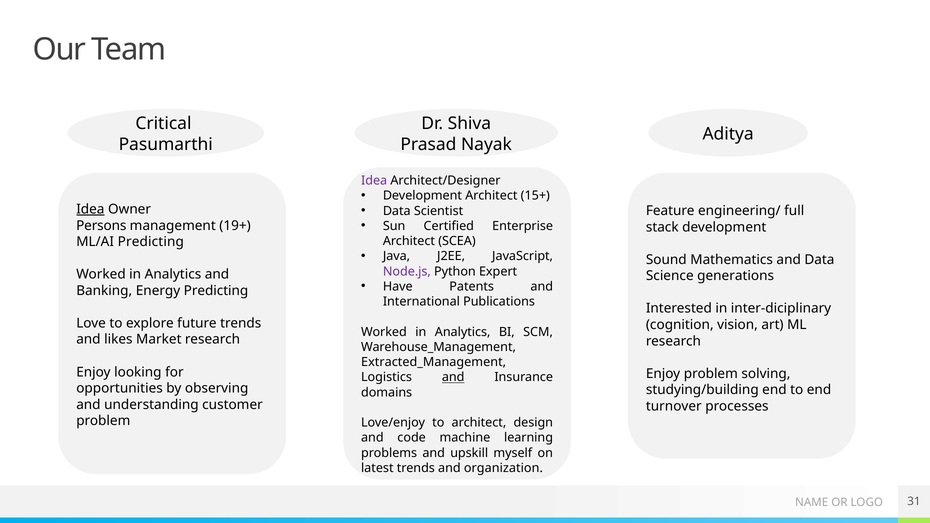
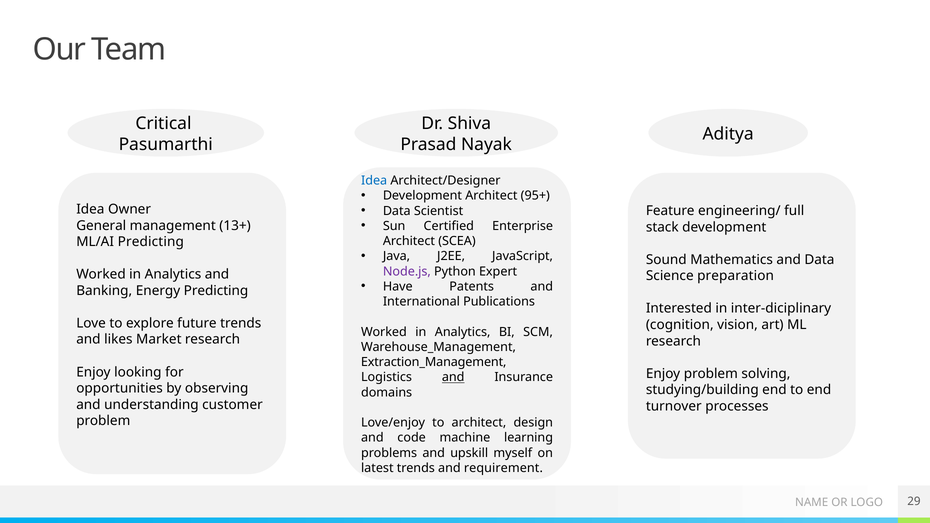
Idea colour: purple -> blue (374, 181)
15+: 15+ -> 95+ (535, 196)
Idea underline: present -> none (90, 209)
Persons: Persons -> General (101, 226)
19+: 19+ -> 13+ (235, 226)
generations: generations -> preparation (736, 276)
Extracted_Management: Extracted_Management -> Extraction_Management (434, 362)
organization: organization -> requirement (503, 468)
31: 31 -> 29 (914, 501)
